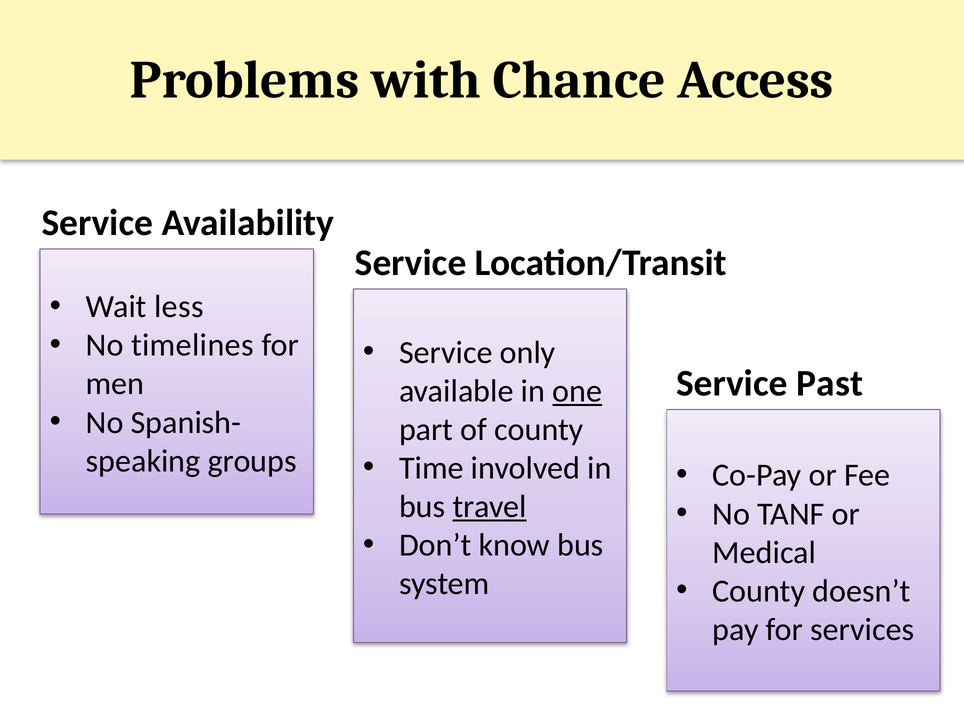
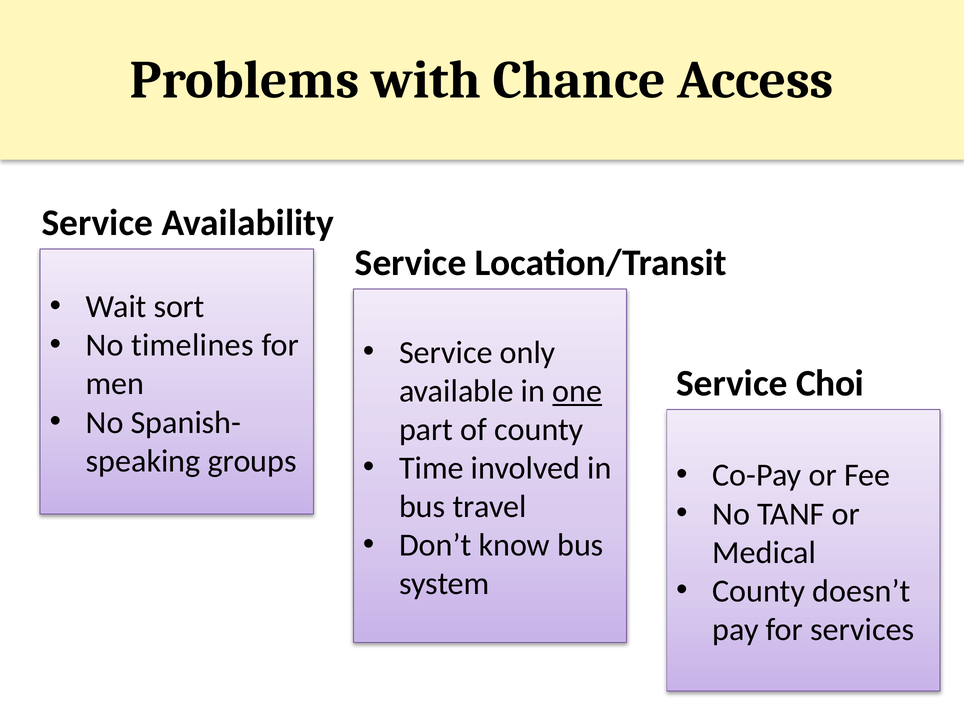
less: less -> sort (179, 307)
Past: Past -> Choi (830, 383)
travel underline: present -> none (490, 507)
